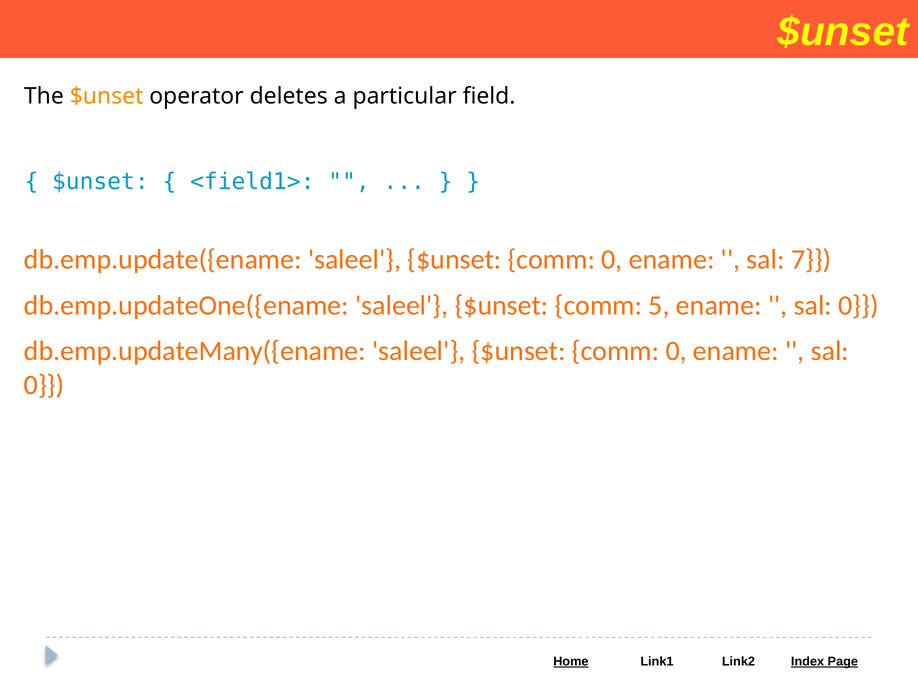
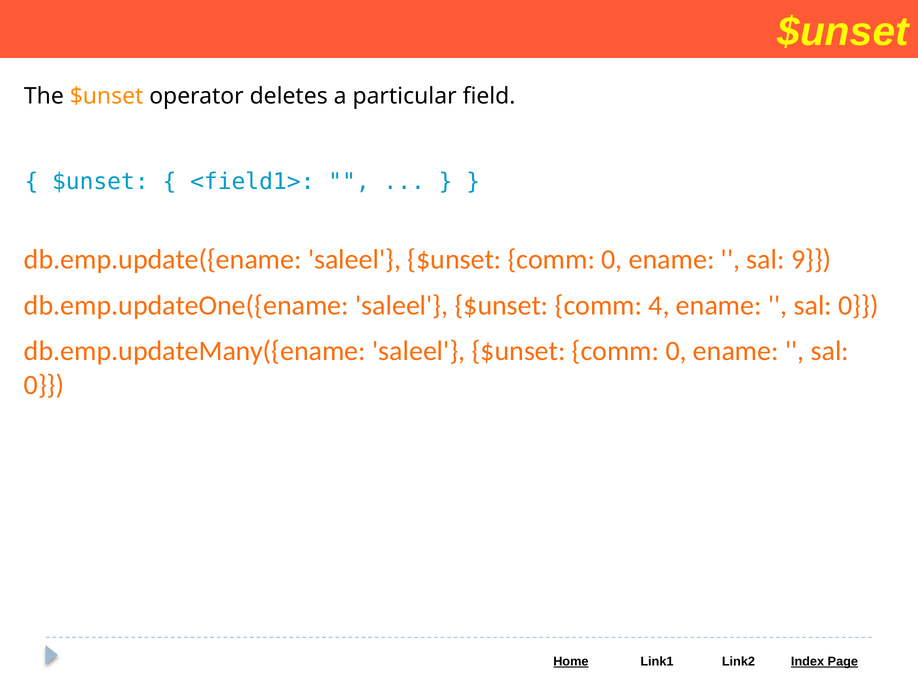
7: 7 -> 9 (811, 260)
5: 5 -> 4 (659, 306)
